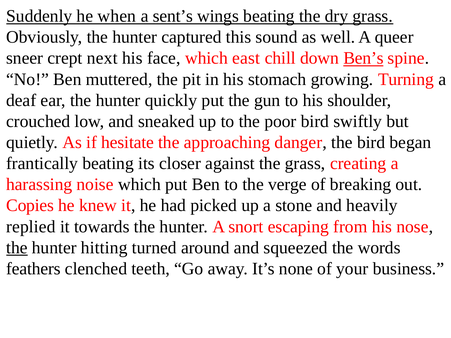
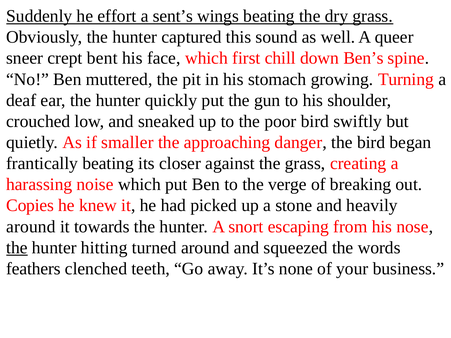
when: when -> effort (117, 16)
next: next -> bent (102, 58)
east: east -> first (246, 58)
Ben’s underline: present -> none (363, 58)
hesitate: hesitate -> smaller (127, 142)
replied: replied -> around (31, 227)
